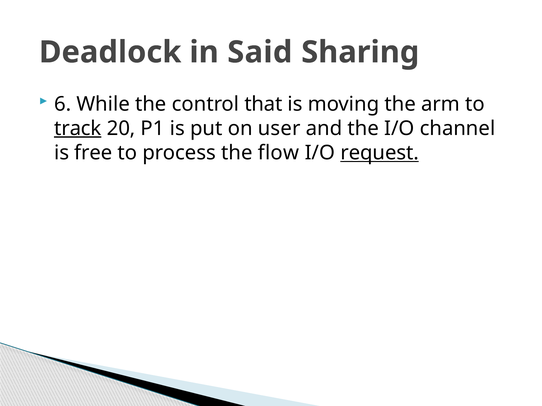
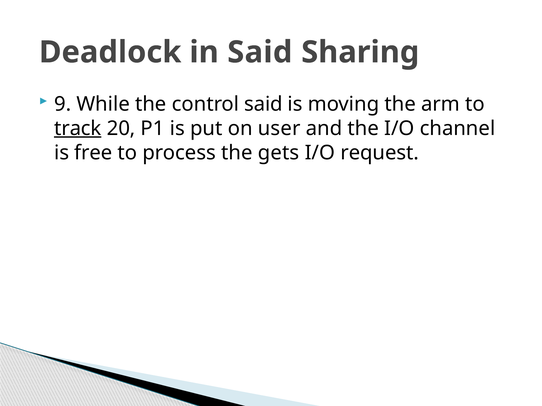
6: 6 -> 9 (63, 104)
control that: that -> said (263, 104)
flow: flow -> gets (279, 153)
request underline: present -> none (380, 153)
